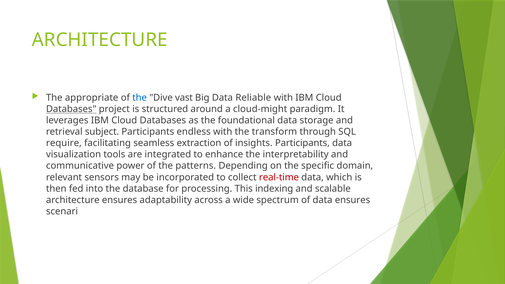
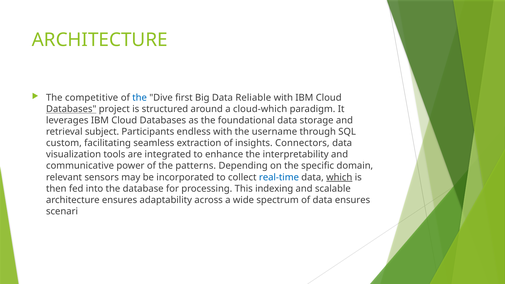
appropriate: appropriate -> competitive (92, 98)
vast: vast -> first (184, 98)
cloud-might: cloud-might -> cloud-which (260, 109)
transform: transform -> username (274, 132)
require: require -> custom (64, 143)
insights Participants: Participants -> Connectors (302, 143)
real-time colour: red -> blue (279, 177)
which underline: none -> present (339, 177)
